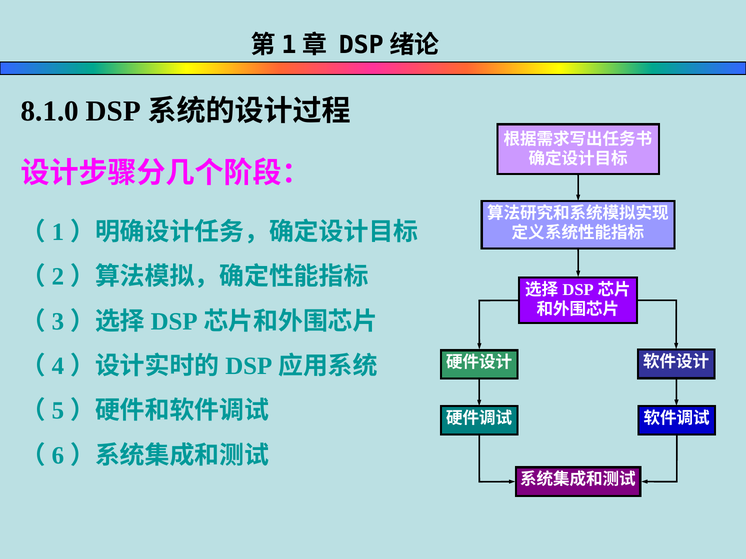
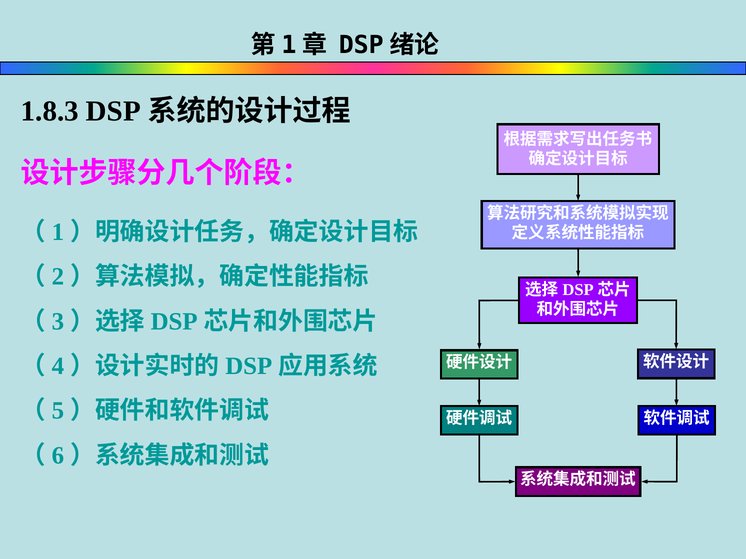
8.1.0: 8.1.0 -> 1.8.3 (50, 111)
